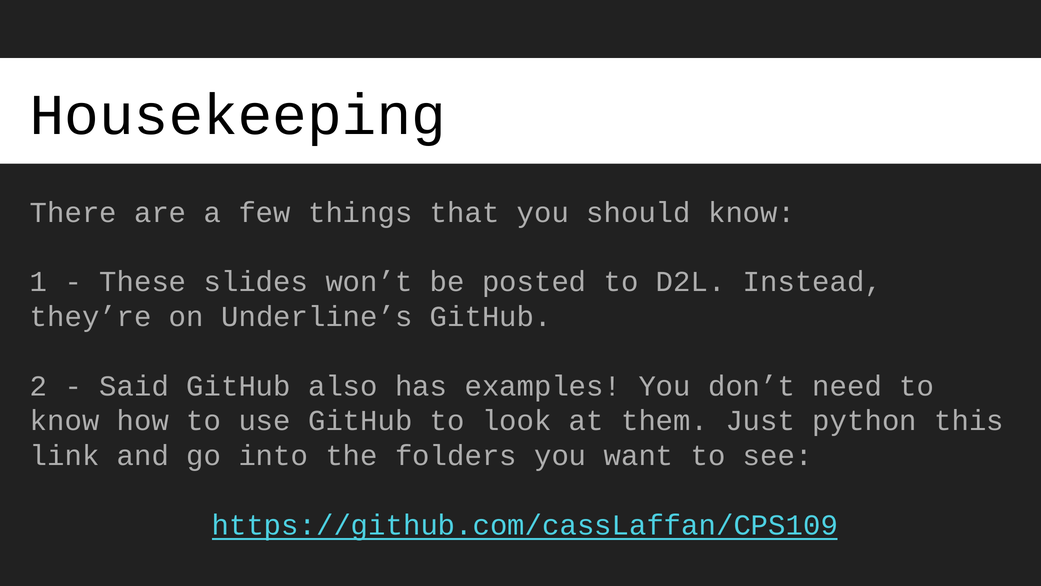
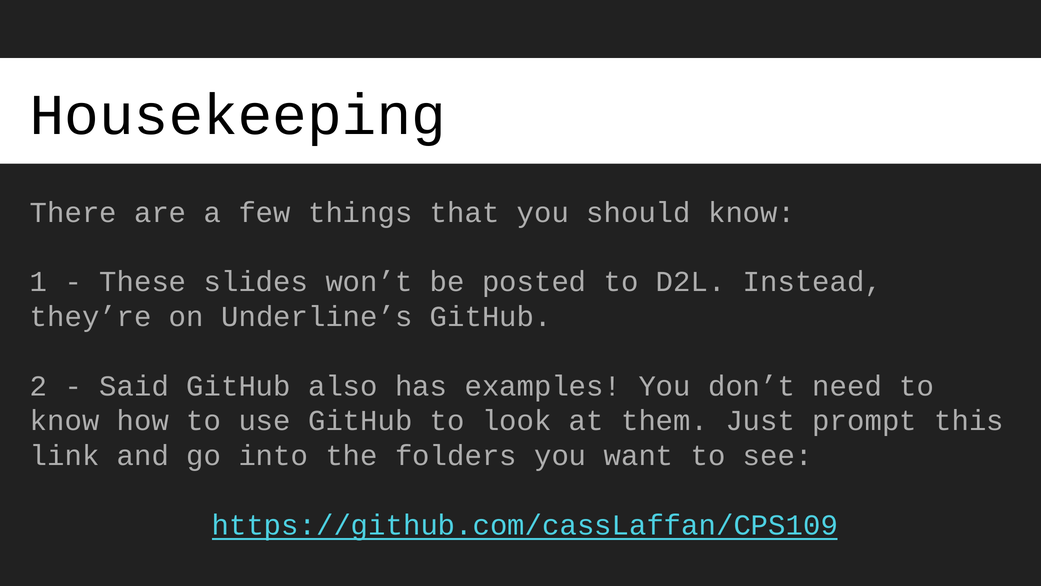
python: python -> prompt (865, 421)
